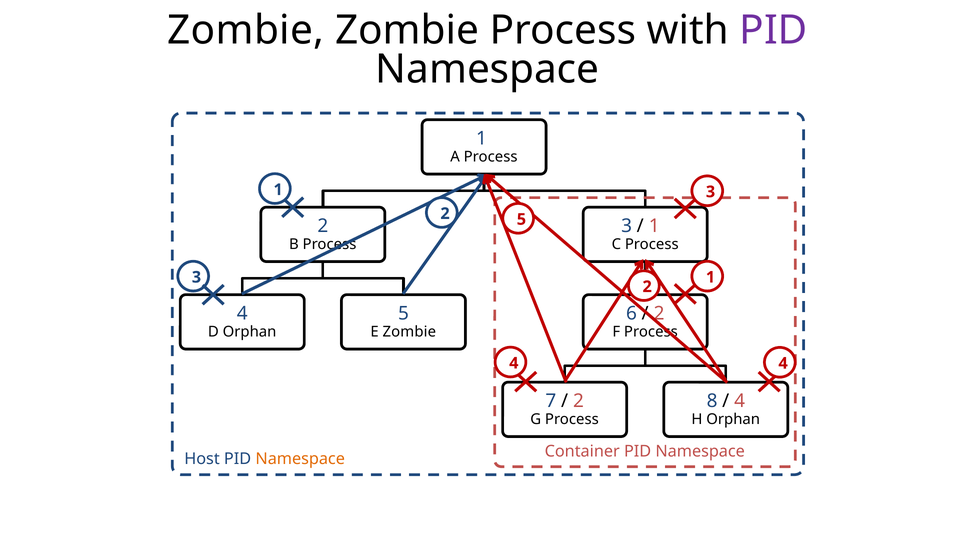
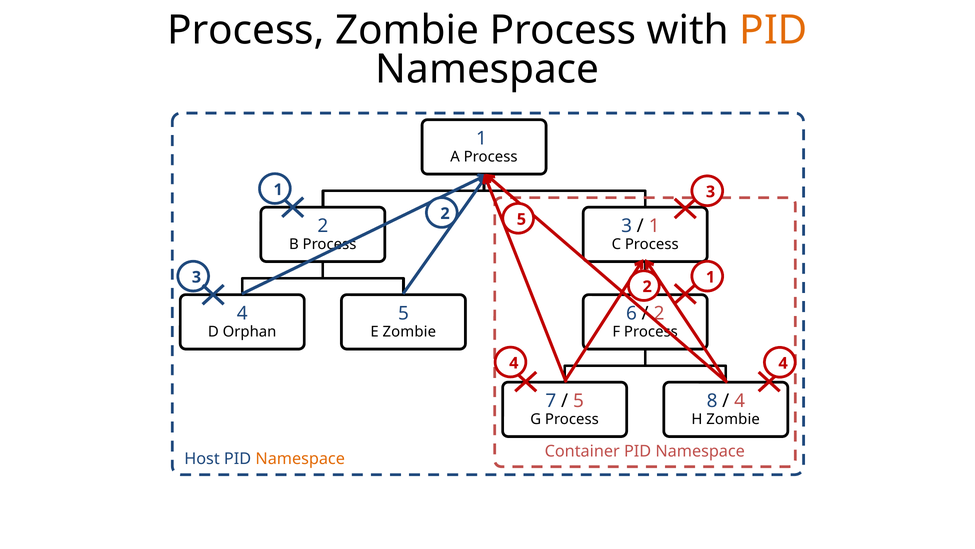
Zombie: Zombie -> Process (246, 30)
PID colour: purple -> orange (773, 30)
2: 2 -> 5 (578, 401)
Orphan: Orphan -> Zombie (733, 419)
